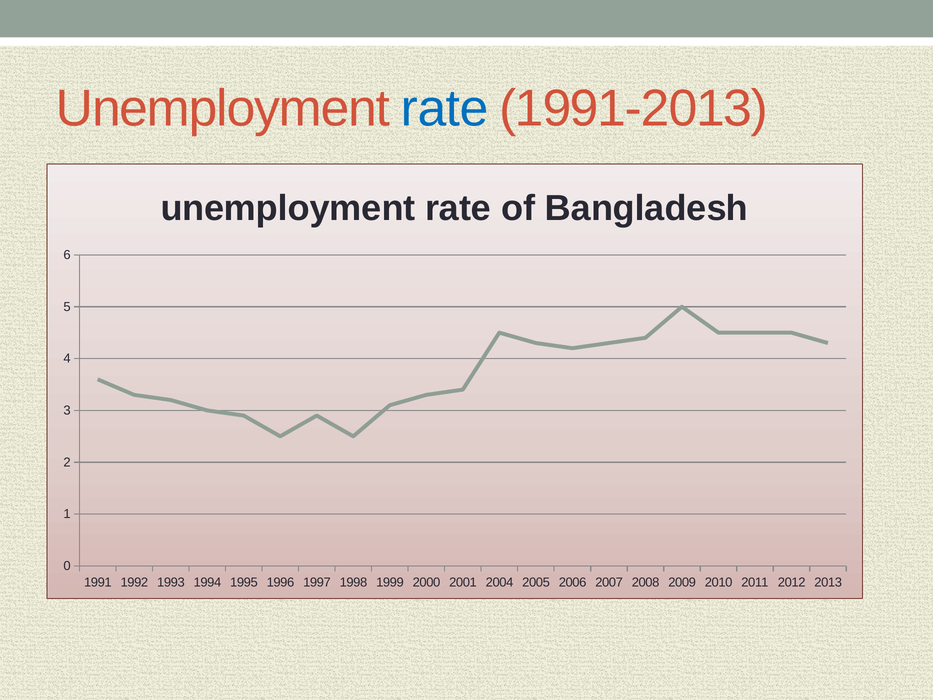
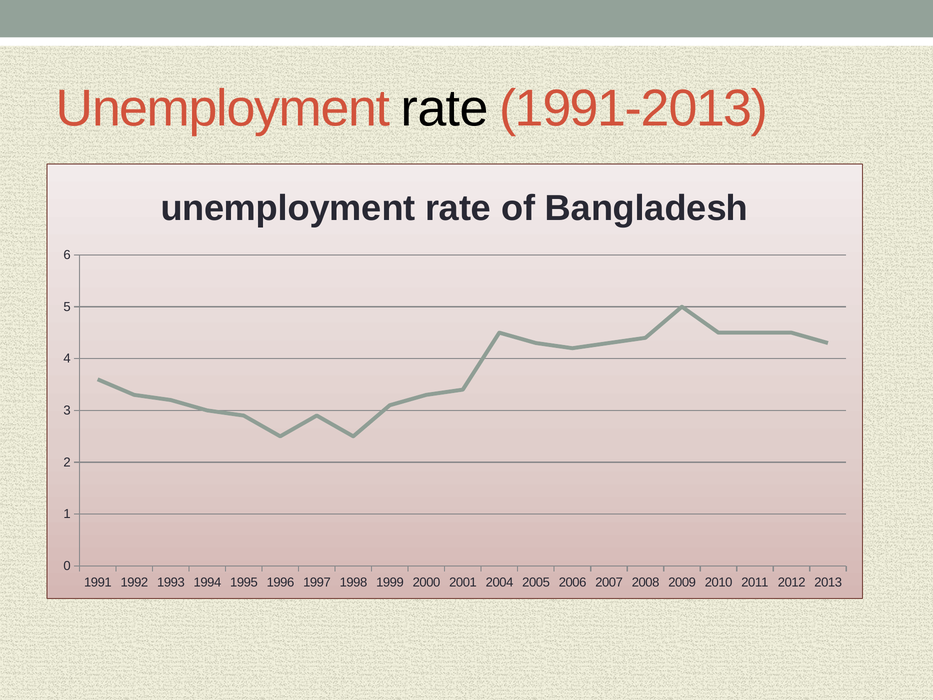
rate colour: blue -> black (445, 109)
